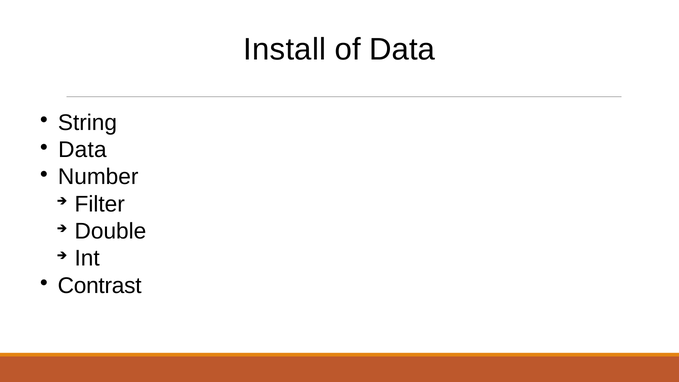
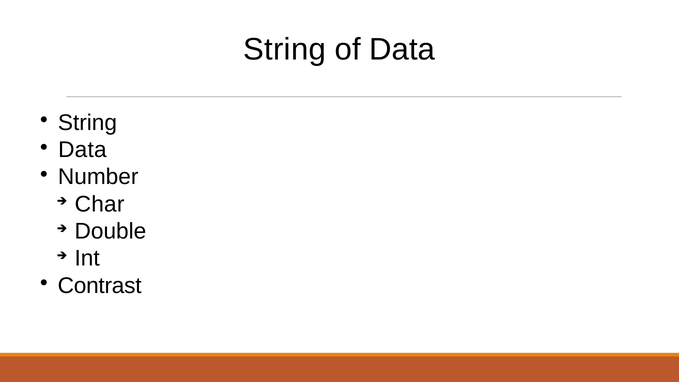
Install: Install -> String (285, 49)
Filter: Filter -> Char (100, 204)
